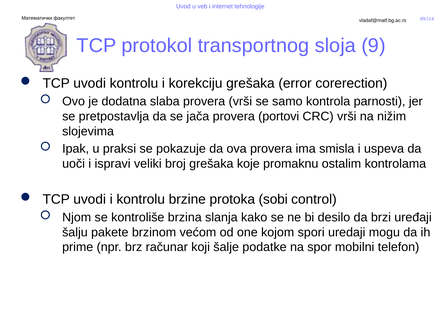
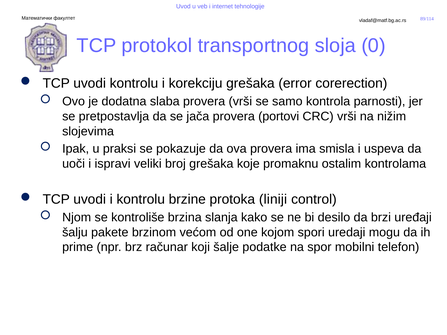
9: 9 -> 0 (373, 46)
sobi: sobi -> liniji (273, 200)
